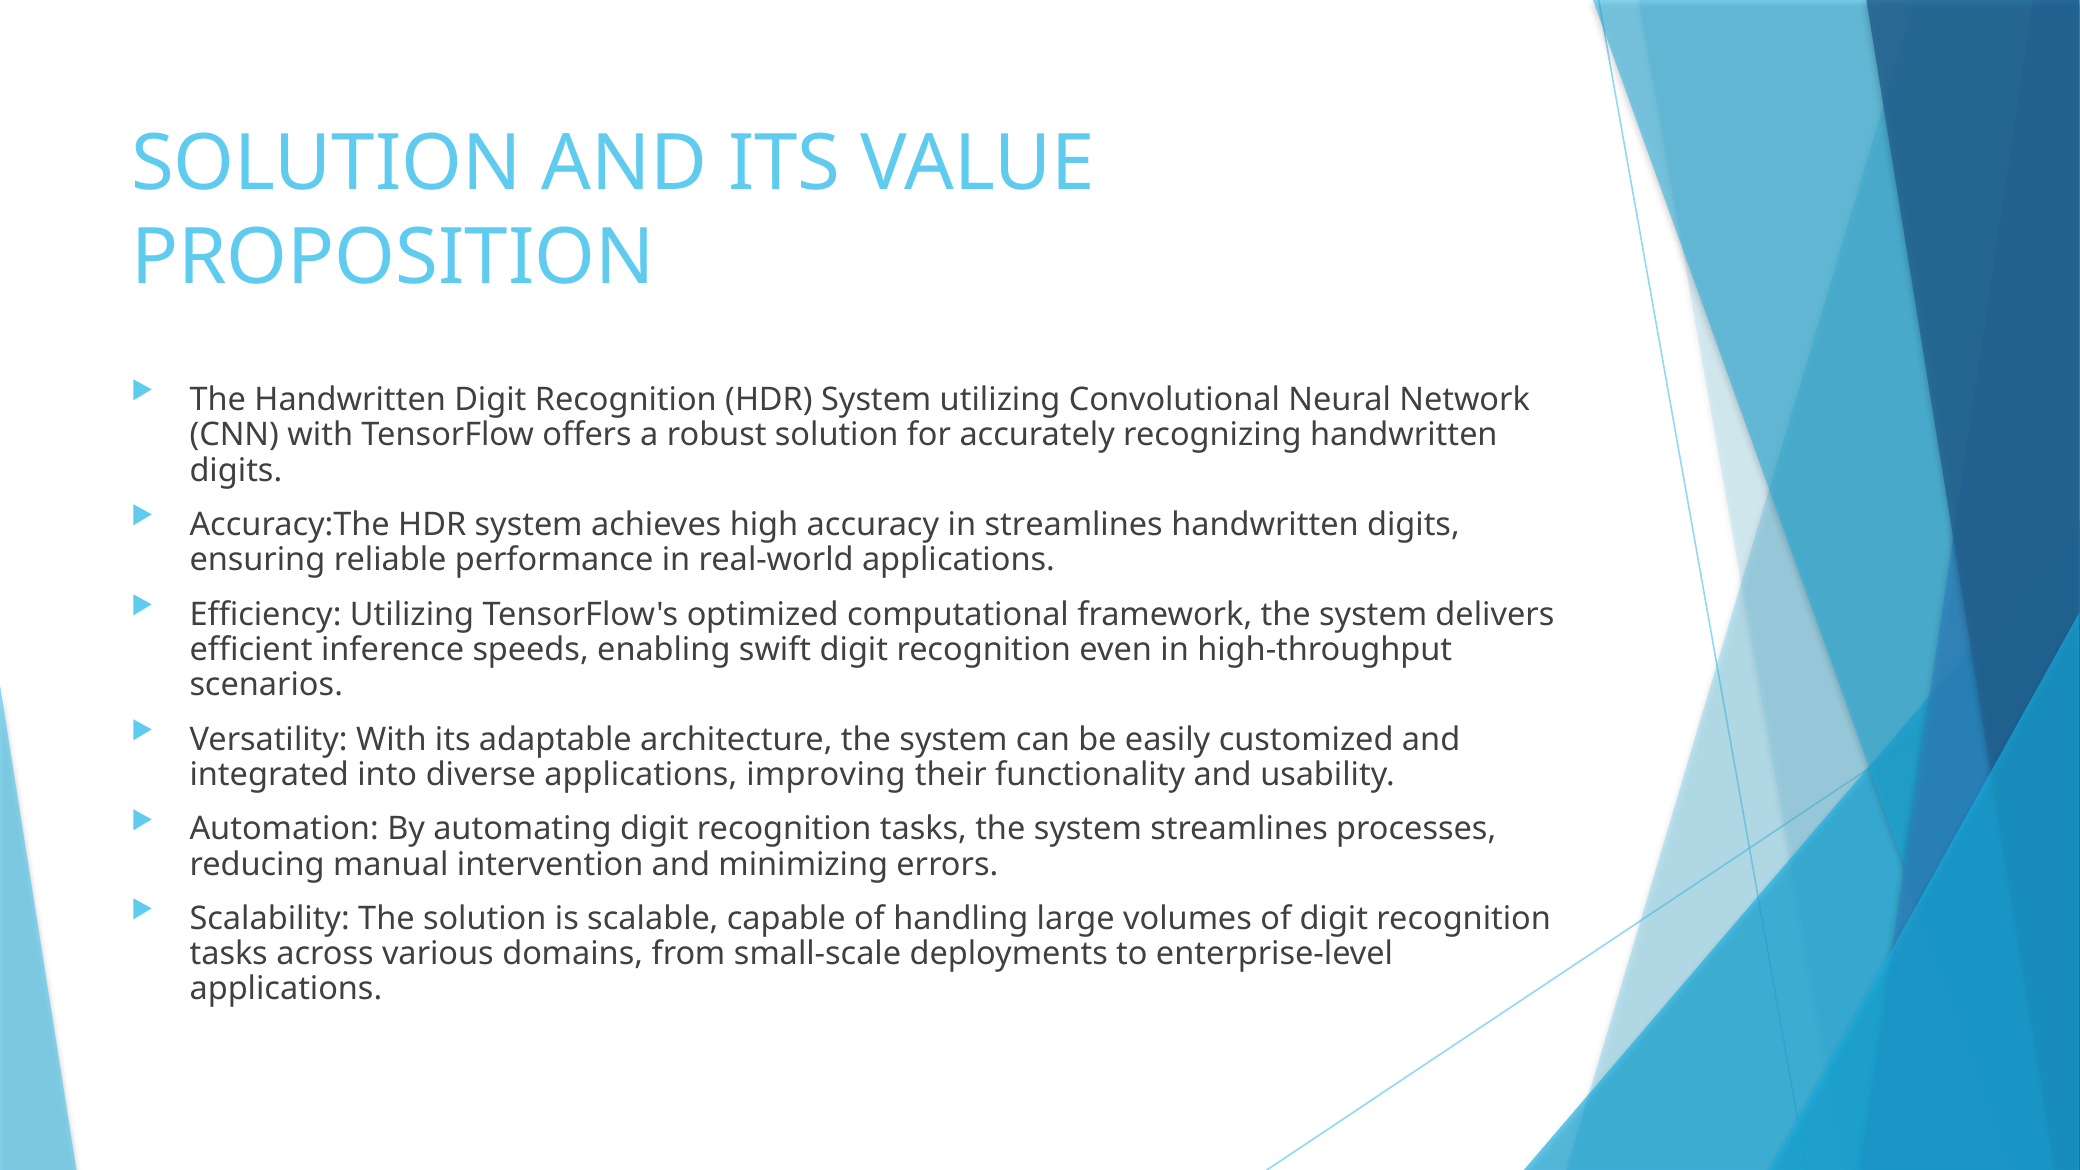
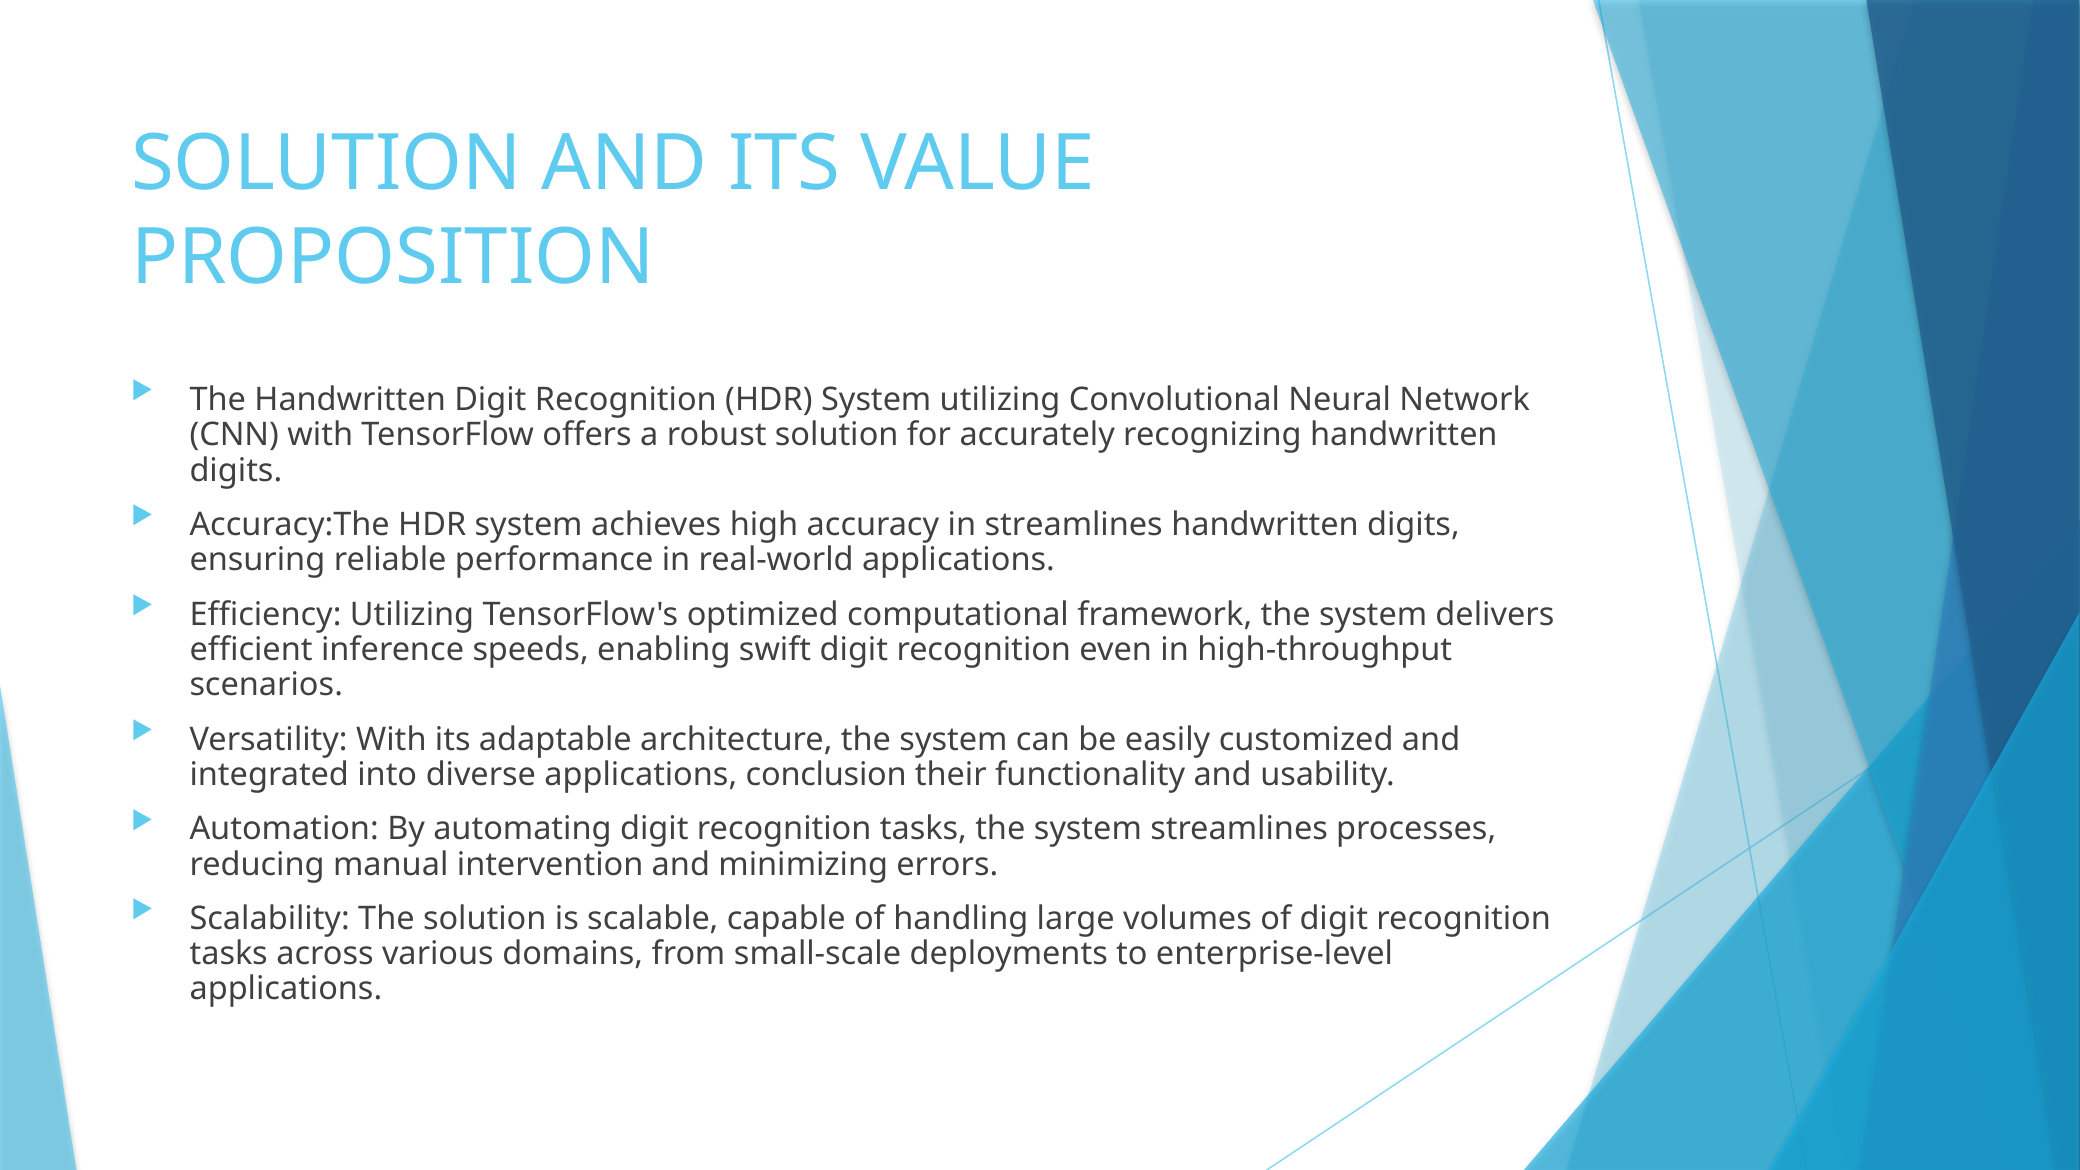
improving: improving -> conclusion (826, 775)
